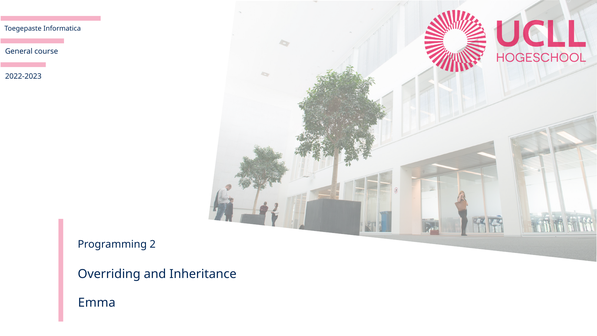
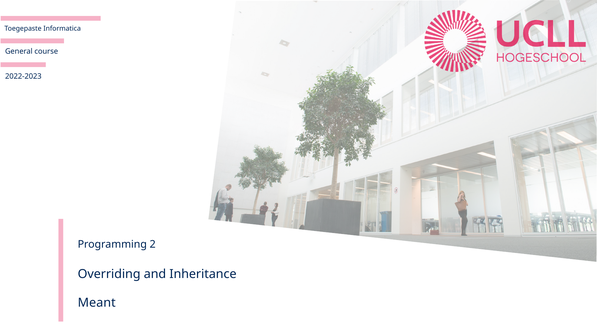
Emma: Emma -> Meant (97, 302)
